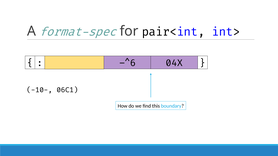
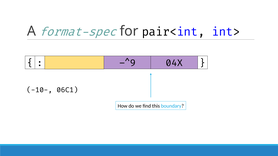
-^6: -^6 -> -^9 (127, 63)
